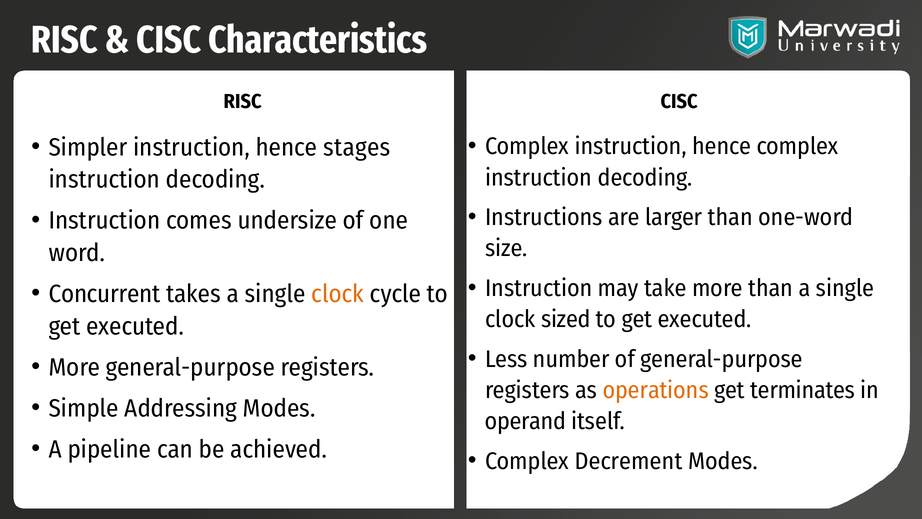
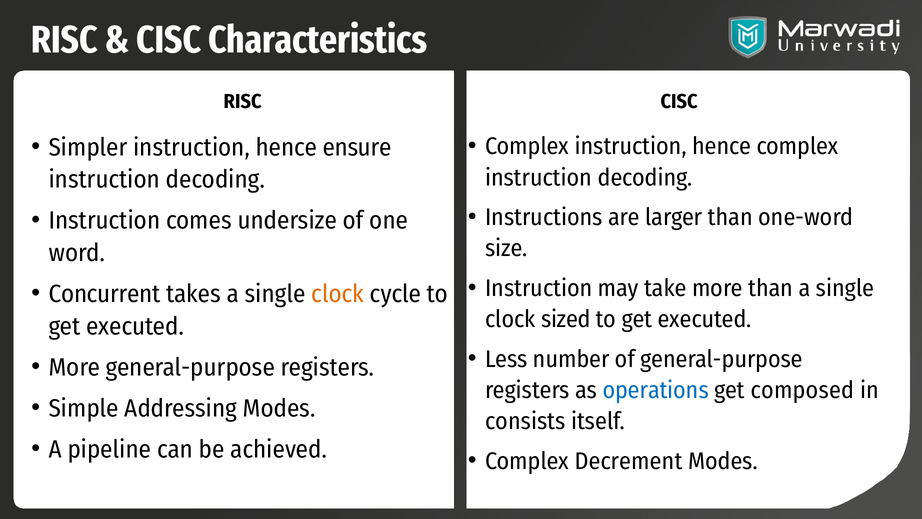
stages: stages -> ensure (357, 147)
operations colour: orange -> blue (656, 390)
terminates: terminates -> composed (802, 390)
operand: operand -> consists (525, 421)
